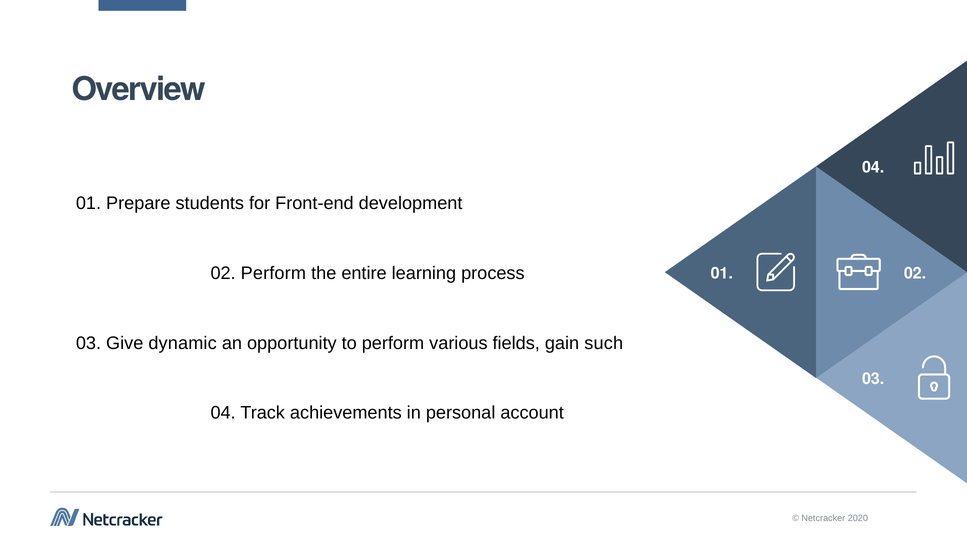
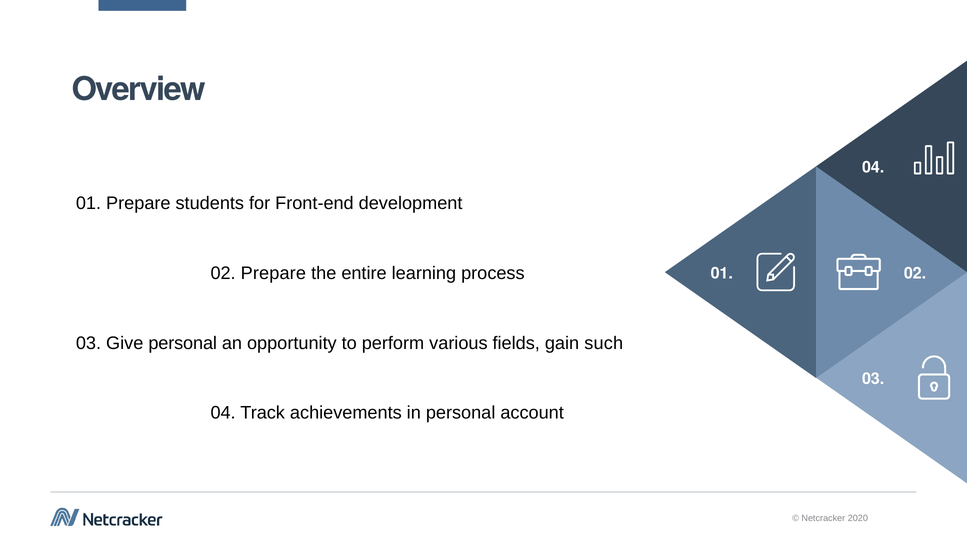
02 Perform: Perform -> Prepare (273, 273)
Give dynamic: dynamic -> personal (183, 343)
